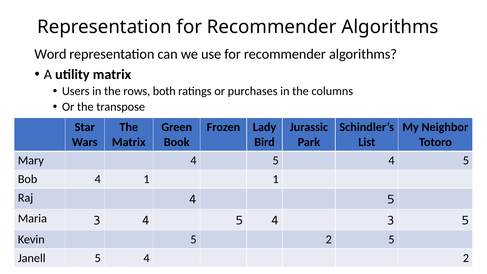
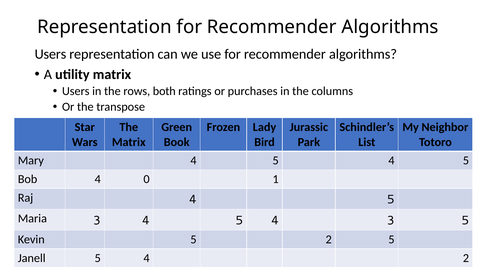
Word: Word -> Users (50, 54)
4 1: 1 -> 0 (147, 179)
